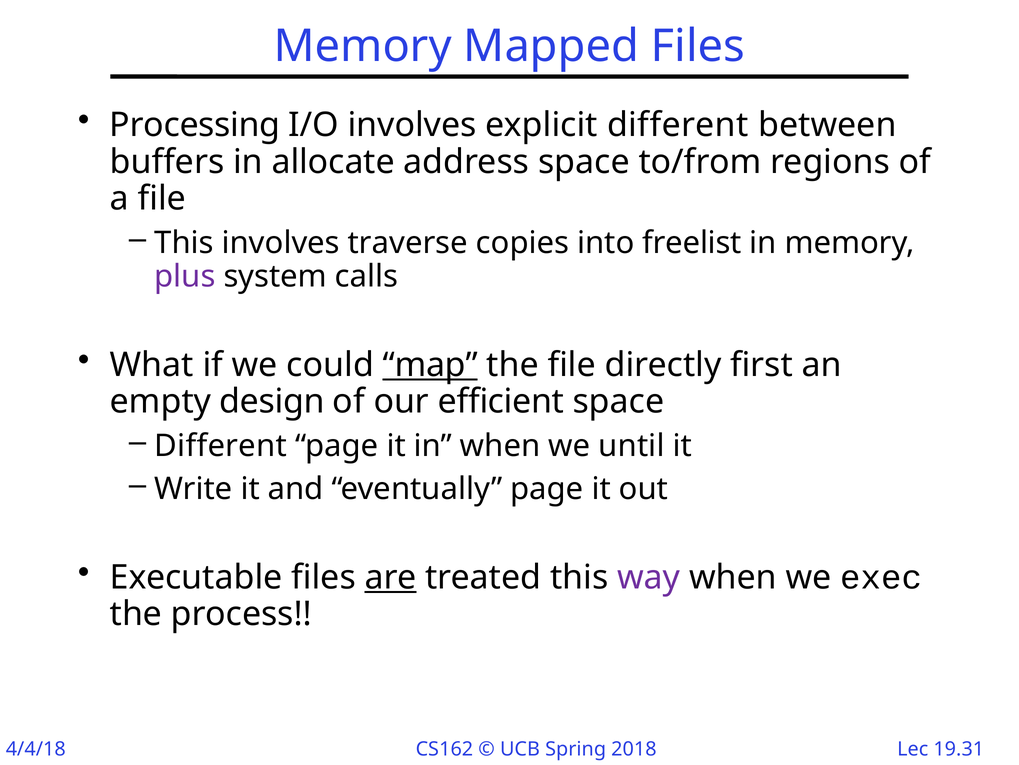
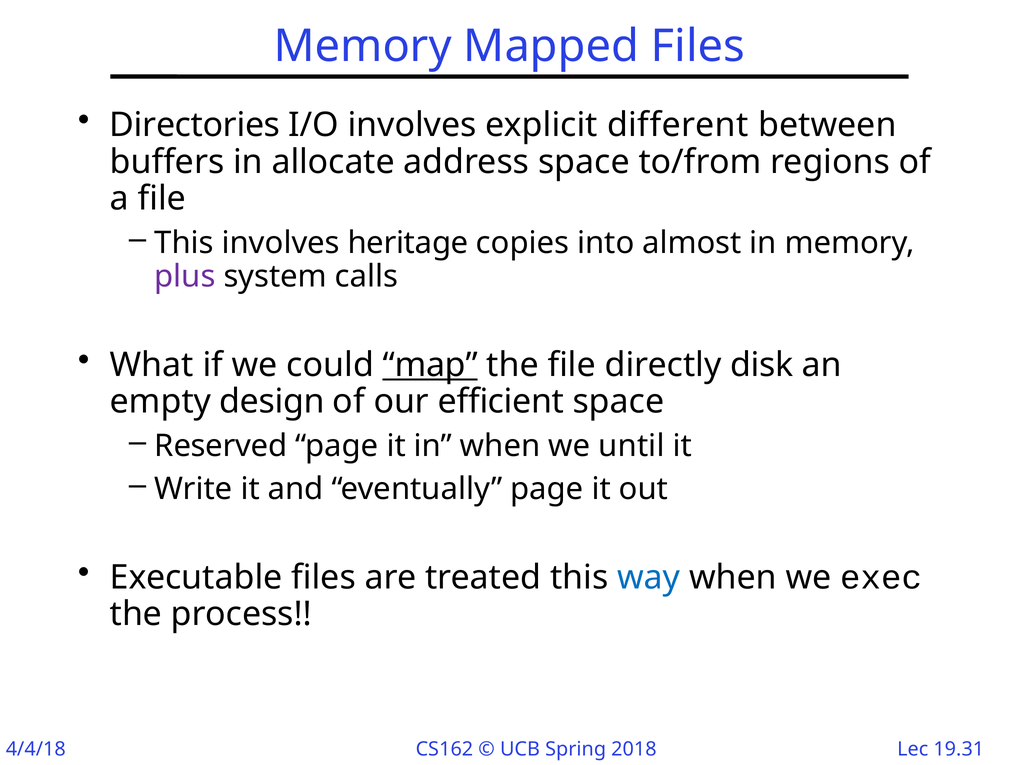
Processing: Processing -> Directories (195, 125)
traverse: traverse -> heritage (408, 243)
freelist: freelist -> almost (692, 243)
first: first -> disk (762, 365)
Different: Different -> Reserved (221, 446)
are underline: present -> none (391, 577)
way colour: purple -> blue (649, 577)
